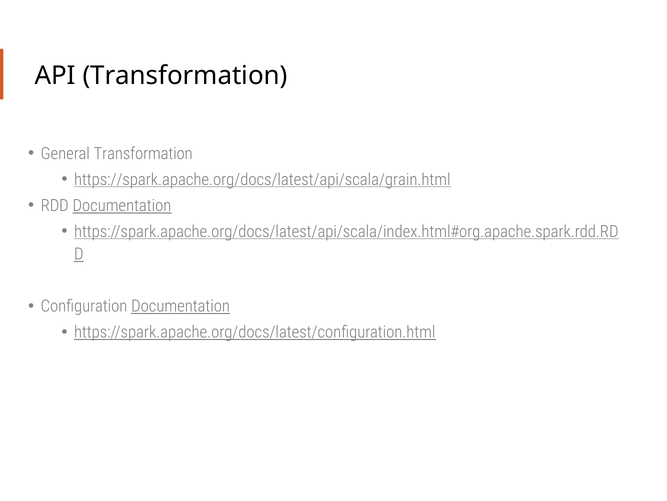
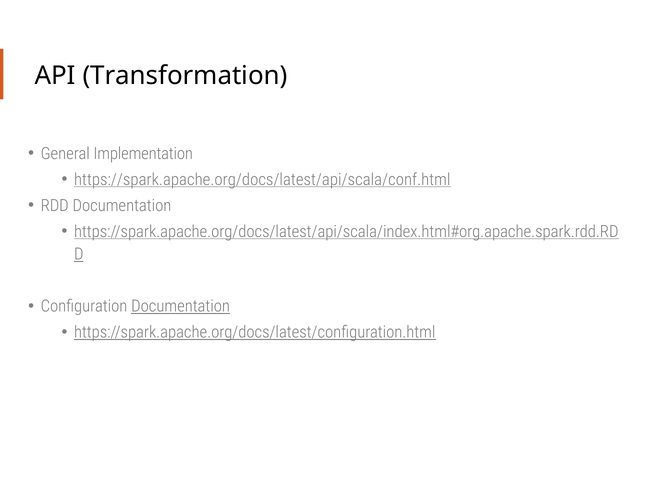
General Transformation: Transformation -> Implementation (143, 153)
https://spark.apache.org/docs/latest/api/scala/grain.html: https://spark.apache.org/docs/latest/api/scala/grain.html -> https://spark.apache.org/docs/latest/api/scala/conf.html (262, 179)
Documentation underline: present -> none (122, 205)
